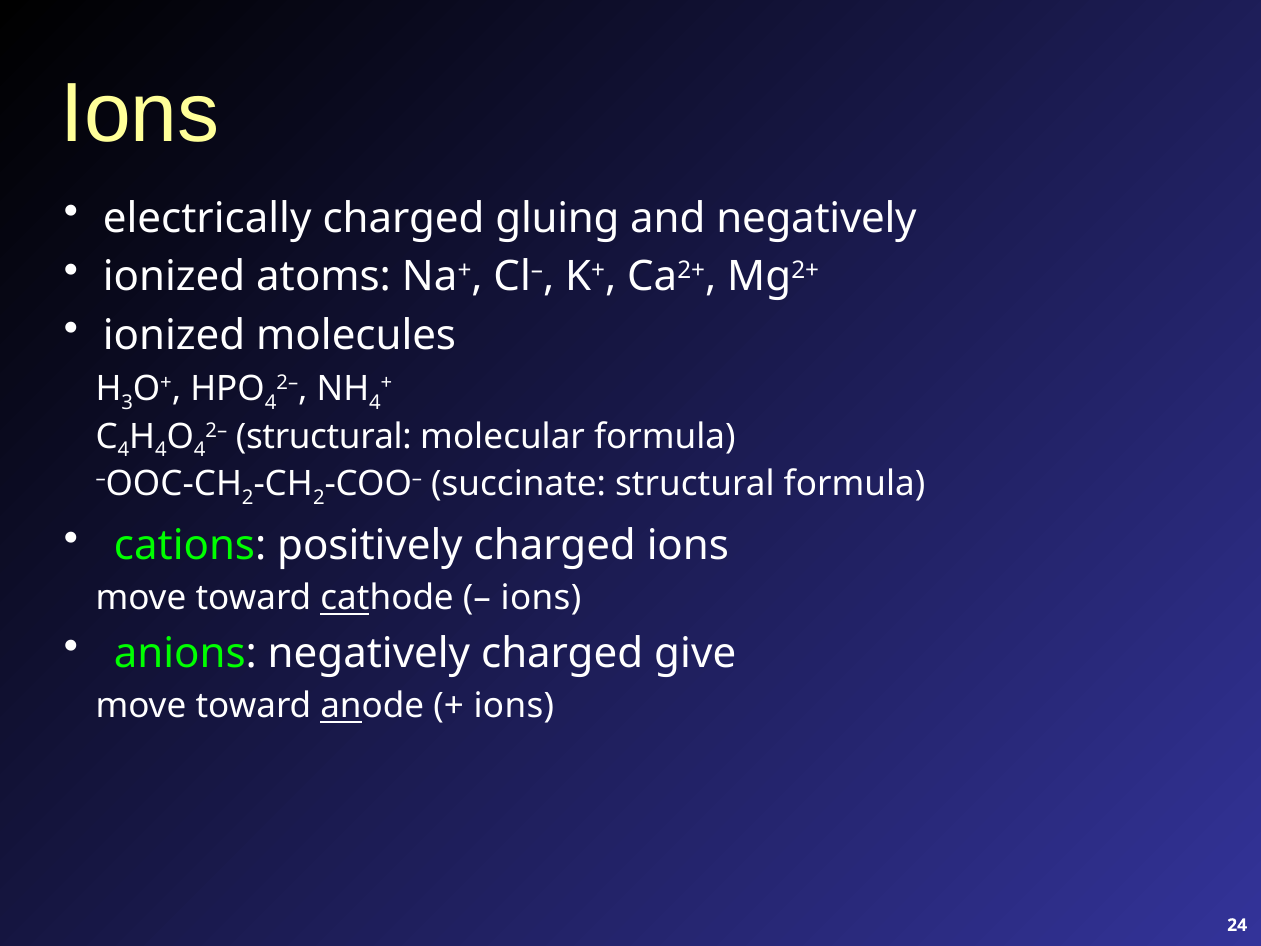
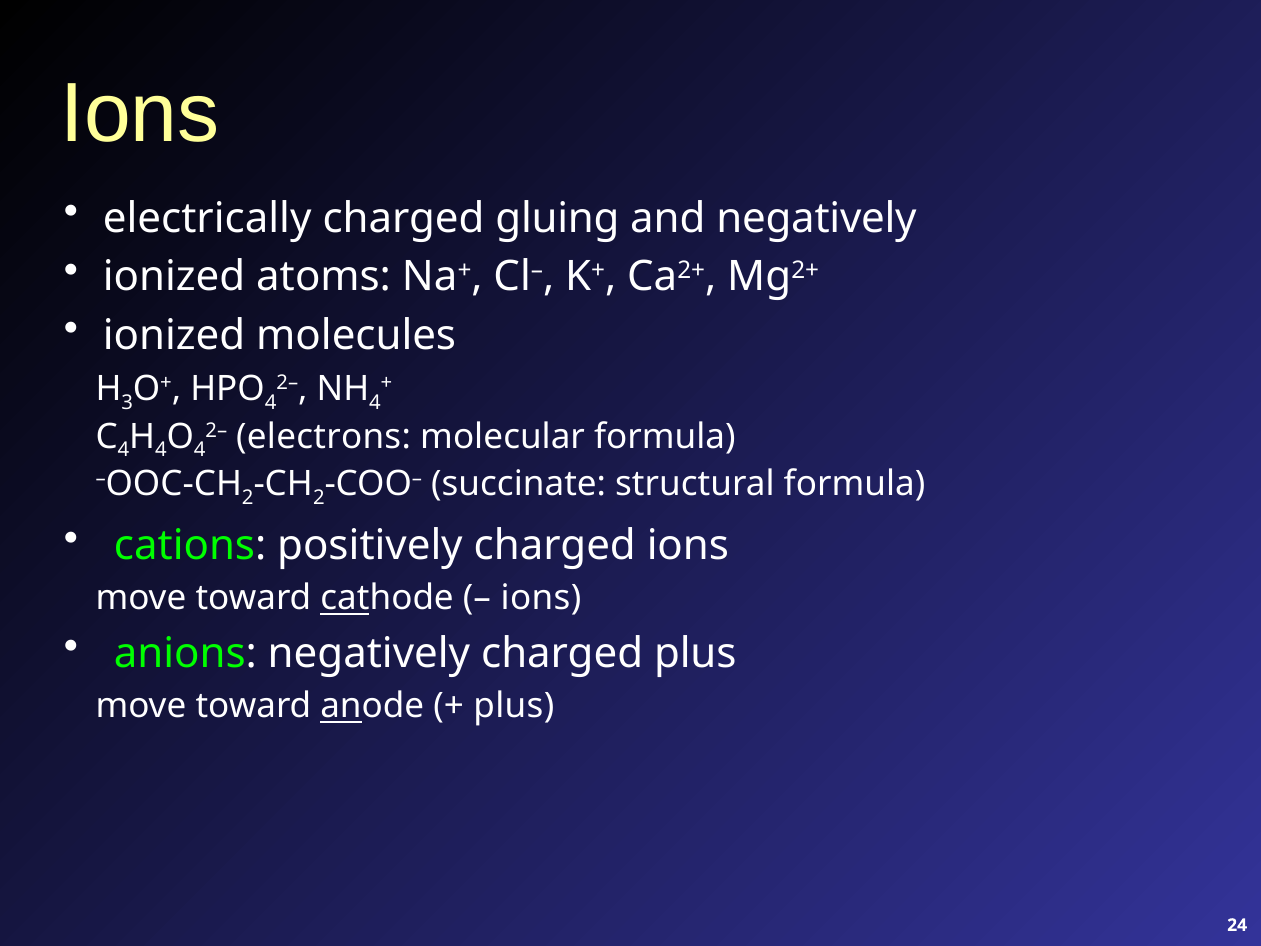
structural: structural -> electrons (324, 436)
charged give: give -> plus (695, 653)
ions: ions -> plus (514, 706)
